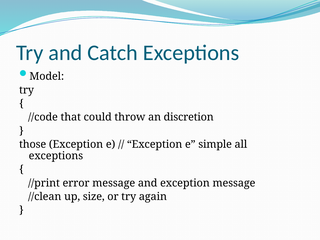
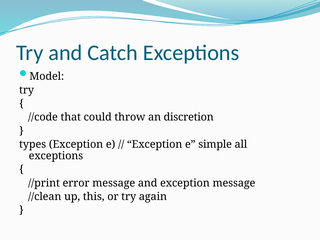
those: those -> types (33, 144)
size: size -> this (94, 197)
